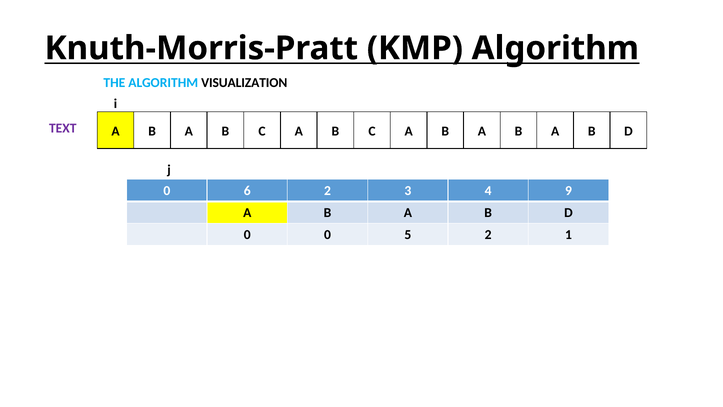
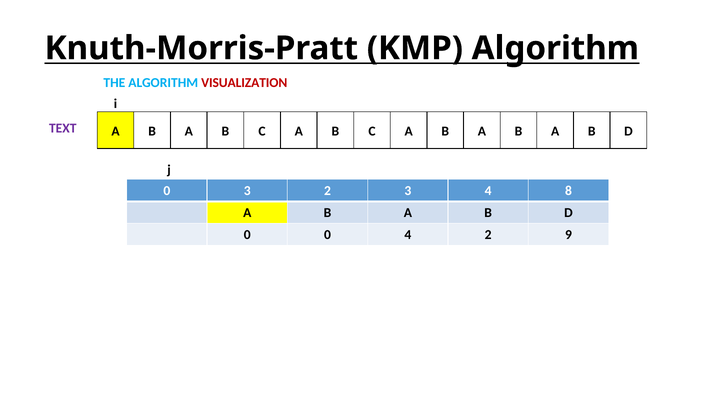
VISUALIZATION colour: black -> red (244, 83)
0 6: 6 -> 3 (247, 190)
9: 9 -> 8 (568, 190)
0 5: 5 -> 4 (408, 234)
1: 1 -> 9 (568, 234)
